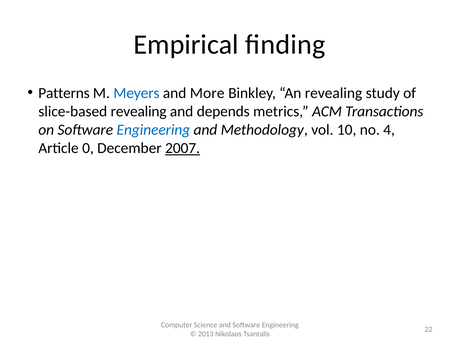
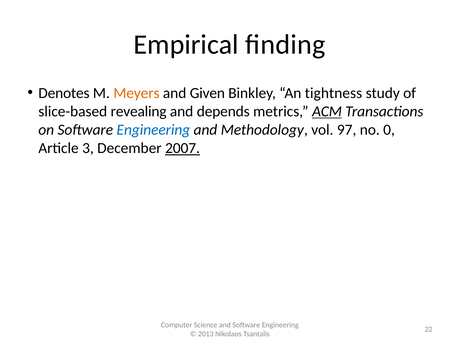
Patterns: Patterns -> Denotes (64, 93)
Meyers colour: blue -> orange (136, 93)
More: More -> Given (207, 93)
An revealing: revealing -> tightness (334, 93)
ACM underline: none -> present (327, 111)
10: 10 -> 97 (347, 130)
4: 4 -> 0 (389, 130)
0: 0 -> 3 (88, 148)
